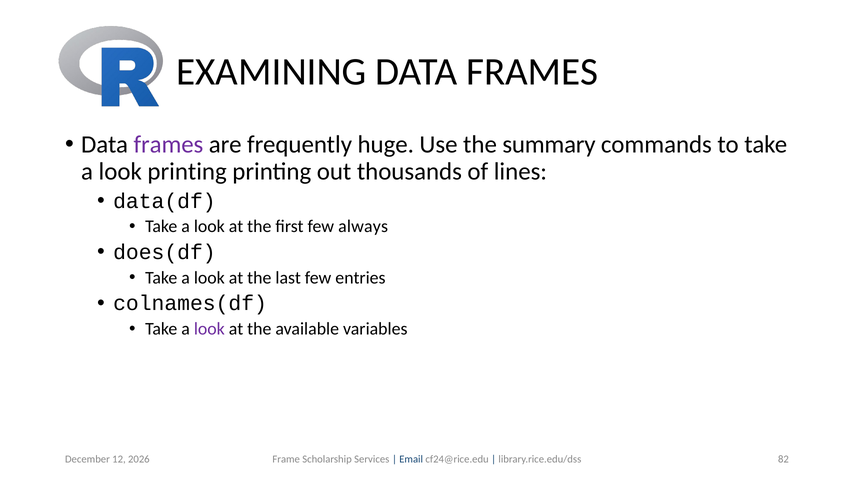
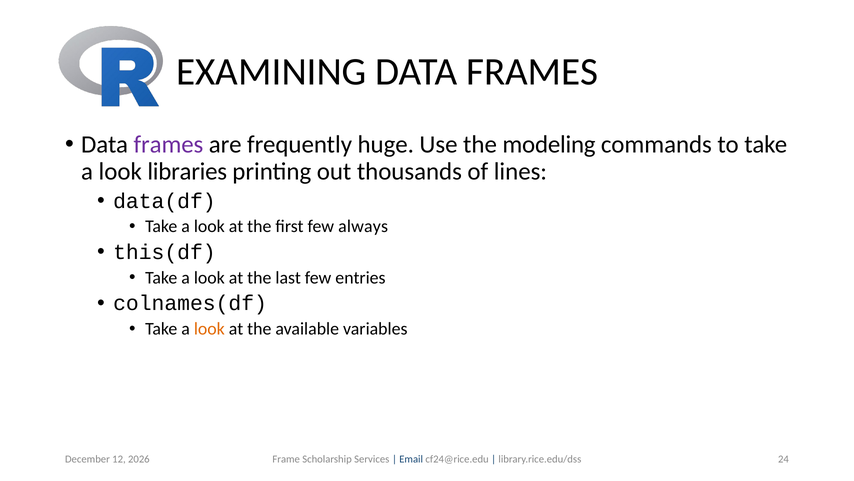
summary: summary -> modeling (549, 144)
look printing: printing -> libraries (187, 171)
does(df: does(df -> this(df (164, 252)
look colour: purple -> orange (209, 329)
82: 82 -> 24 (783, 459)
